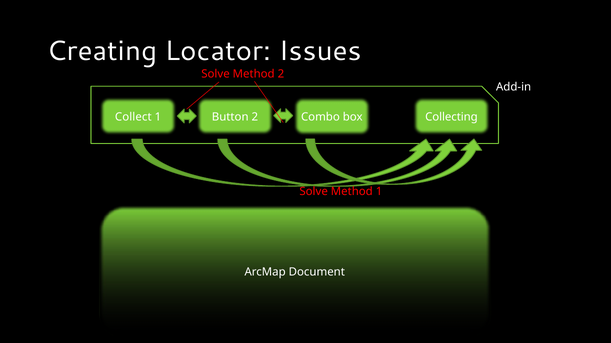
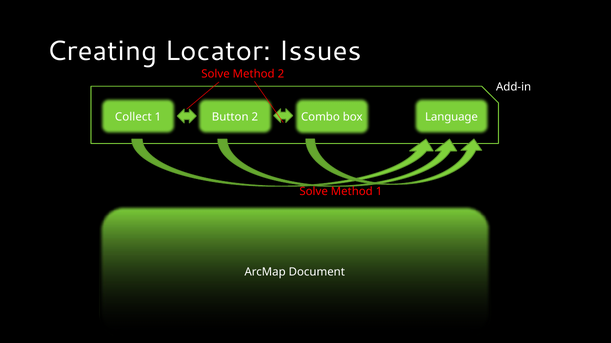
Collecting: Collecting -> Language (451, 117)
